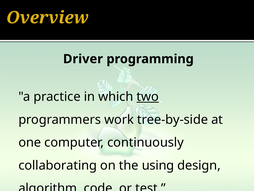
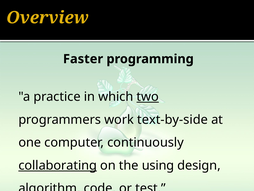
Driver: Driver -> Faster (83, 59)
tree-by-side: tree-by-side -> text-by-side (173, 119)
collaborating underline: none -> present (58, 165)
